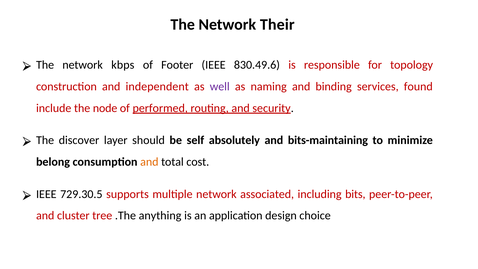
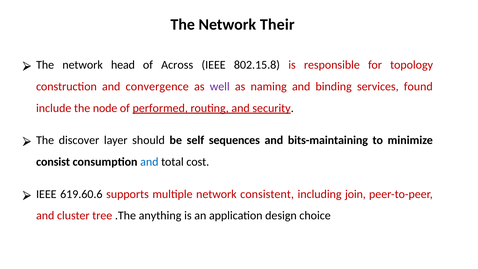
kbps: kbps -> head (123, 65)
Footer: Footer -> Across (177, 65)
830.49.6: 830.49.6 -> 802.15.8 (257, 65)
independent: independent -> convergence (157, 87)
absolutely: absolutely -> sequences (234, 140)
belong: belong -> consist (53, 162)
and colour: orange -> blue (149, 162)
729.30.5: 729.30.5 -> 619.60.6 (81, 194)
associated: associated -> consistent (267, 194)
bits: bits -> join (355, 194)
